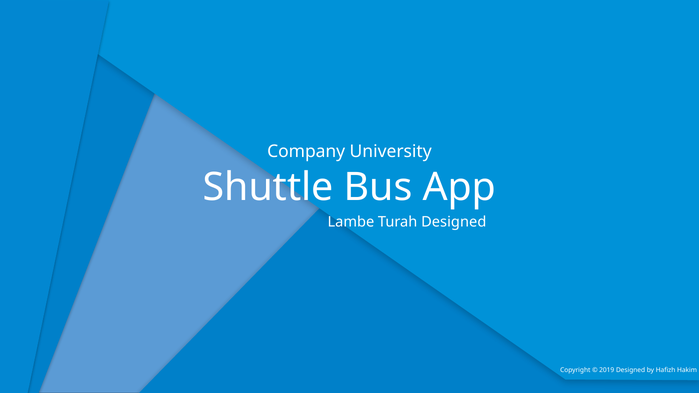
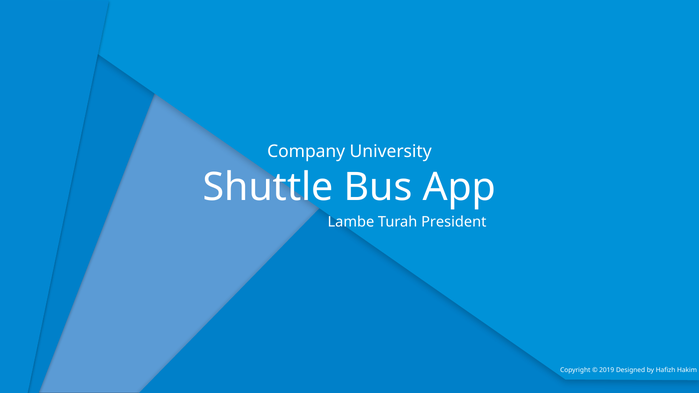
Turah Designed: Designed -> President (454, 222)
